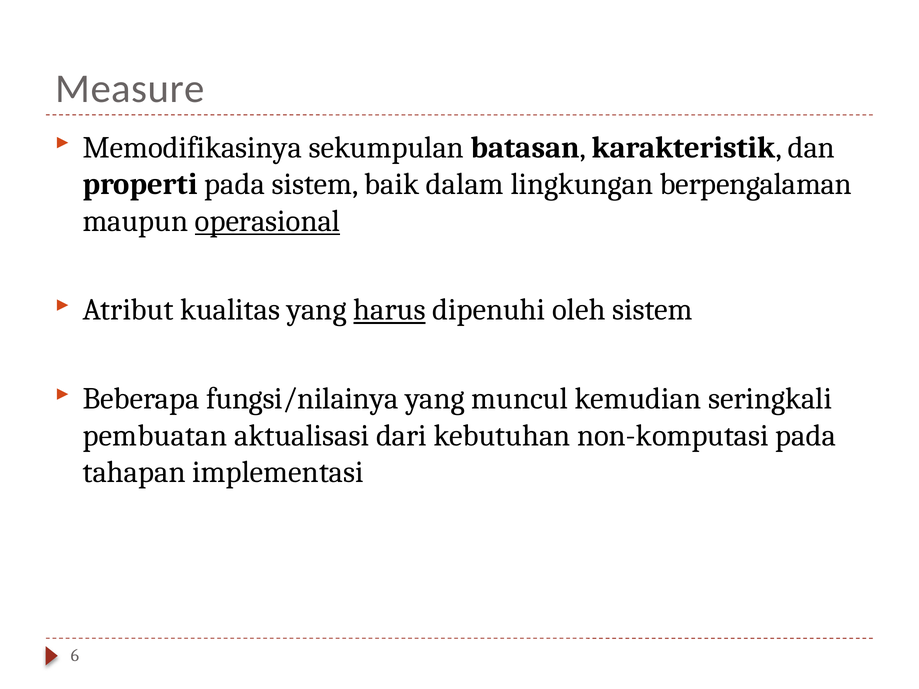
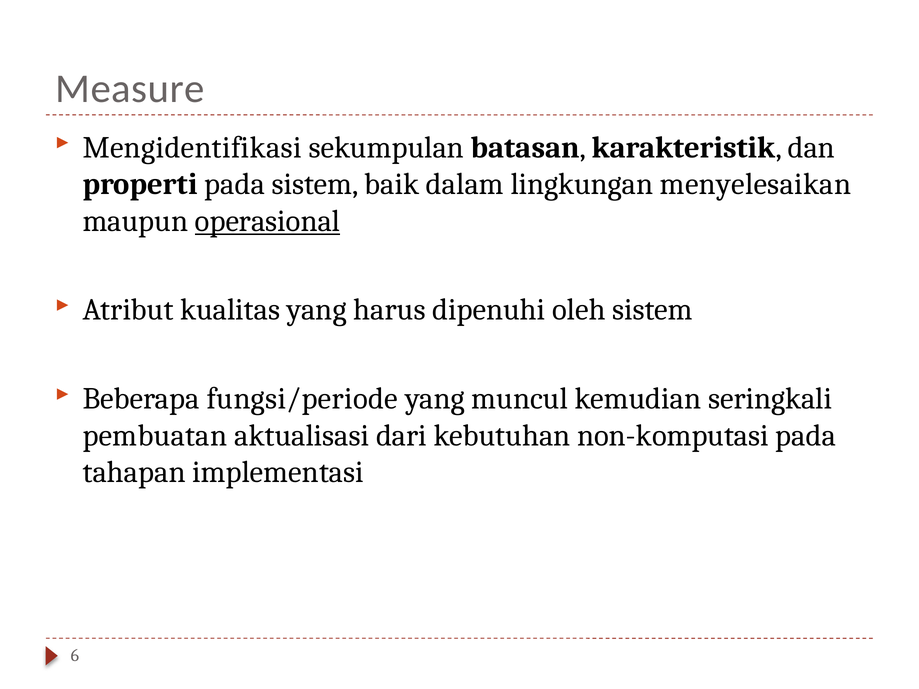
Memodifikasinya: Memodifikasinya -> Mengidentifikasi (192, 148)
berpengalaman: berpengalaman -> menyelesaikan (756, 184)
harus underline: present -> none (390, 310)
fungsi/nilainya: fungsi/nilainya -> fungsi/periode (302, 399)
